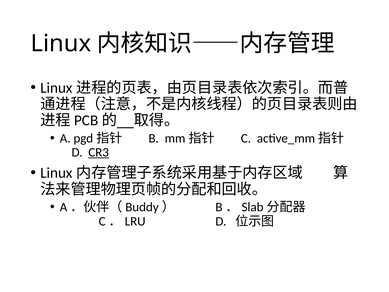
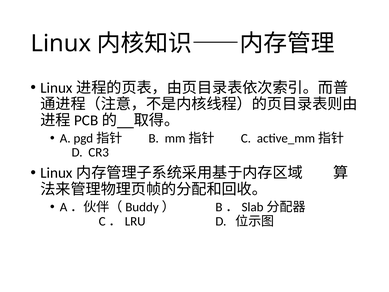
CR3 underline: present -> none (99, 152)
